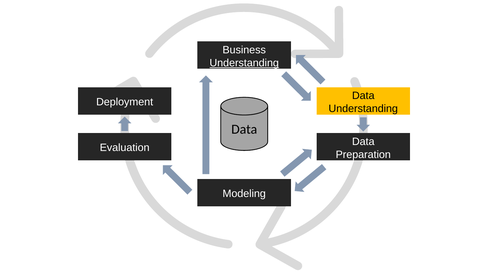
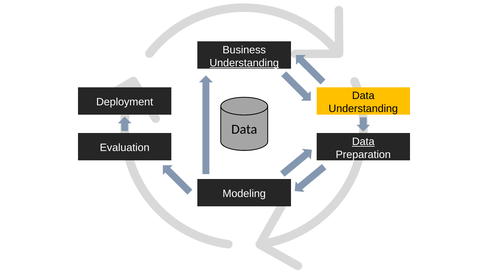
Data underline: none -> present (363, 142)
